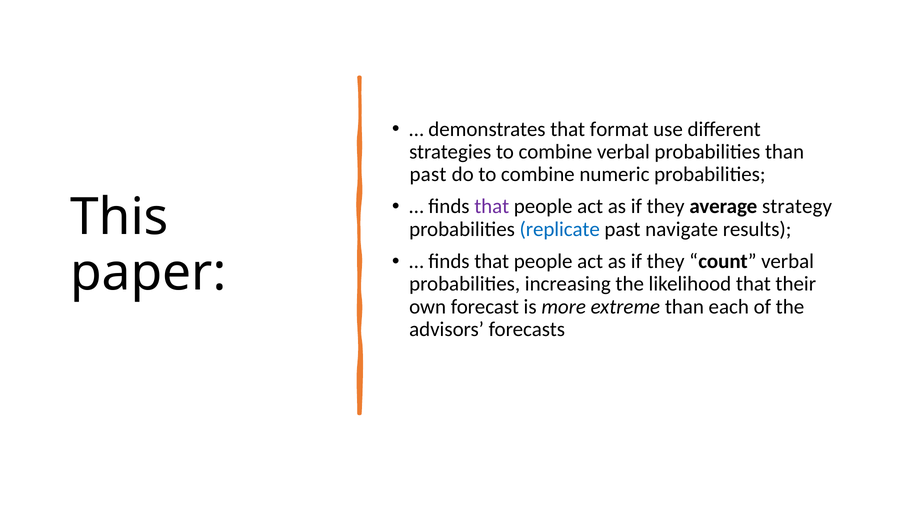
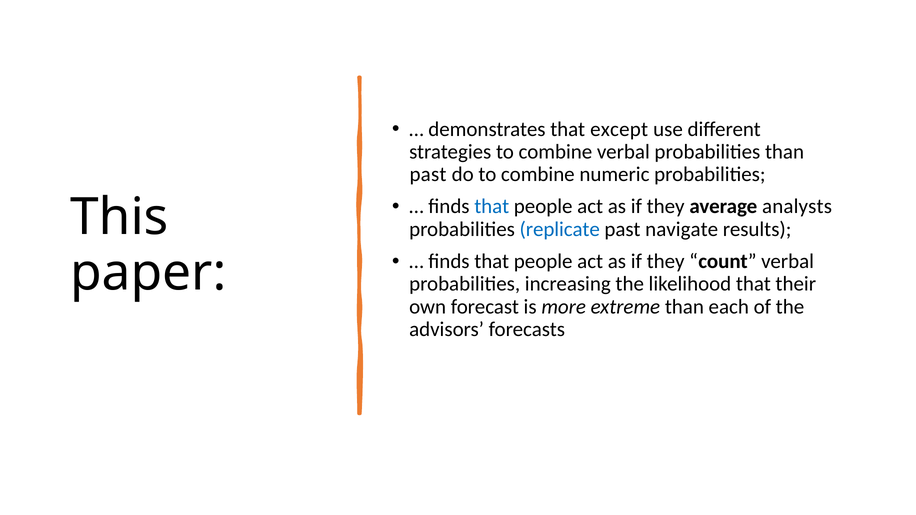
format: format -> except (619, 129)
that colour: purple -> blue (492, 207)
strategy: strategy -> analysts (797, 207)
